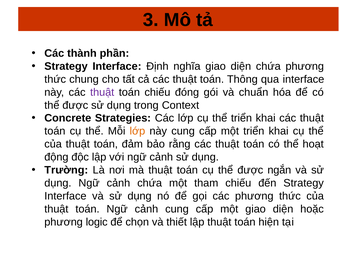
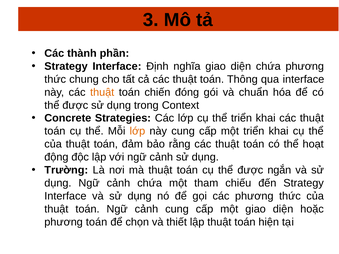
thuật colour: purple -> orange (102, 92)
toán chiếu: chiếu -> chiến (157, 92)
phương logic: logic -> toán (97, 222)
